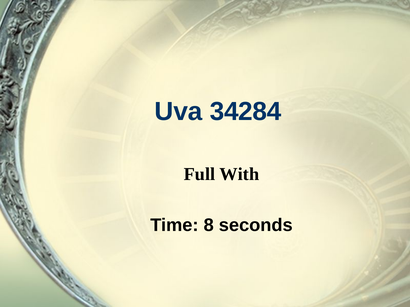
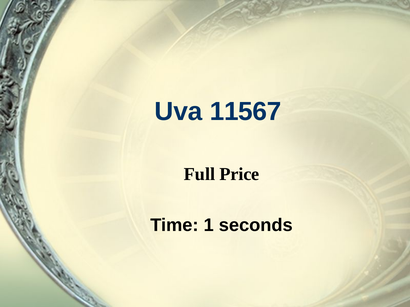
34284: 34284 -> 11567 (246, 112)
With: With -> Price (239, 174)
8: 8 -> 1 (209, 226)
